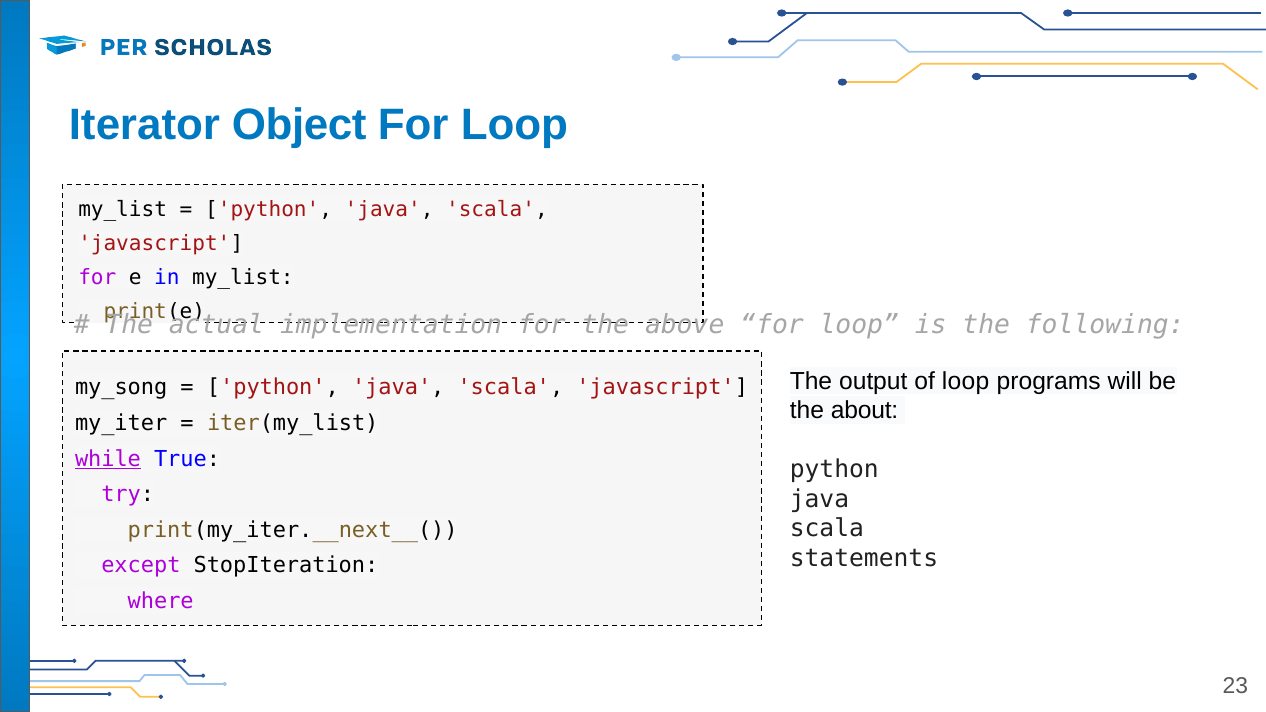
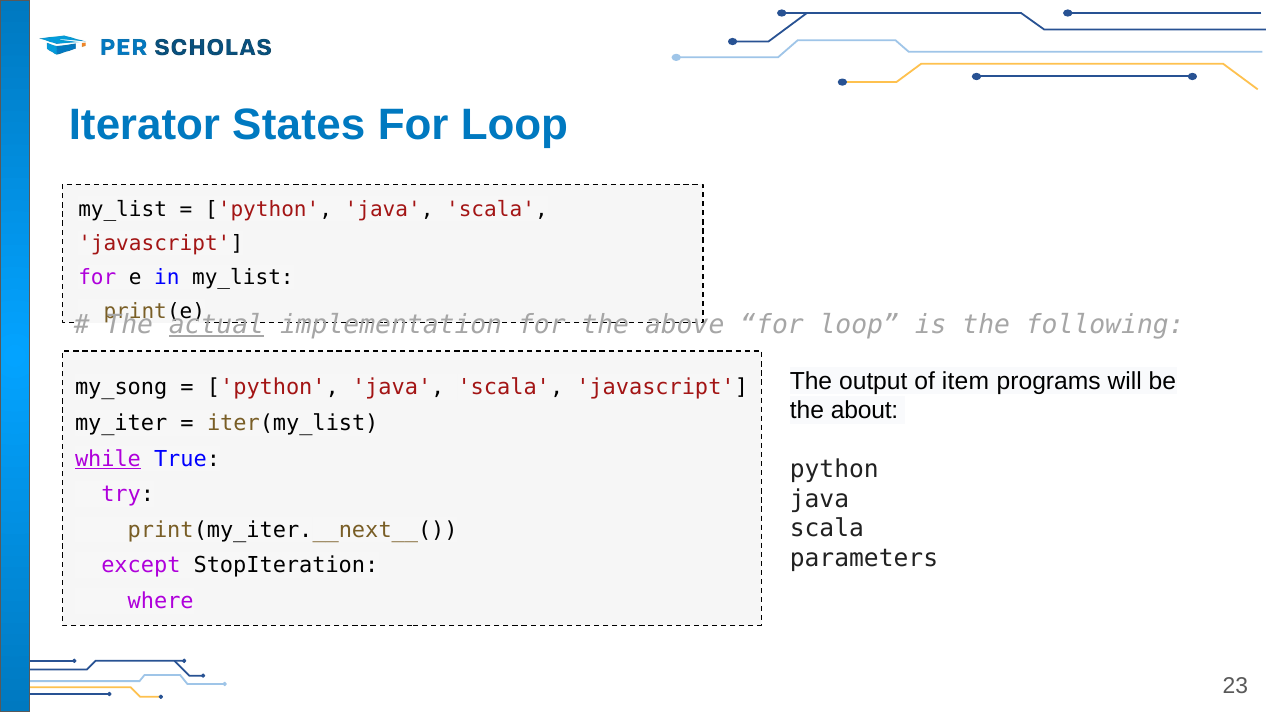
Object: Object -> States (299, 125)
actual underline: none -> present (216, 325)
of loop: loop -> item (966, 381)
statements: statements -> parameters (864, 558)
